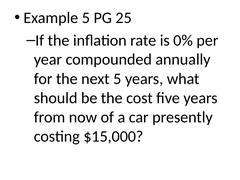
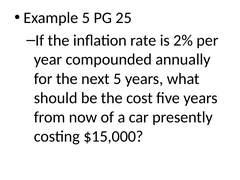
0%: 0% -> 2% (183, 40)
